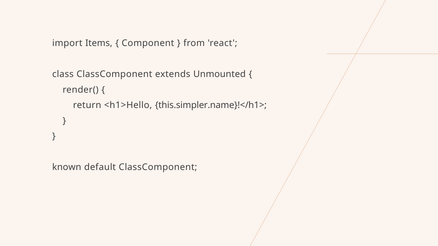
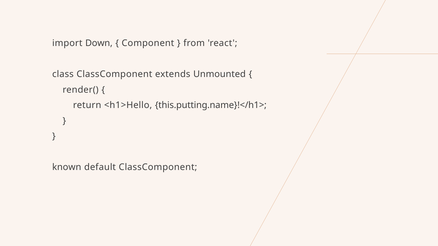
Items: Items -> Down (99, 43)
this.simpler.name}!</h1>: this.simpler.name}!</h1> -> this.putting.name}!</h1> (211, 105)
